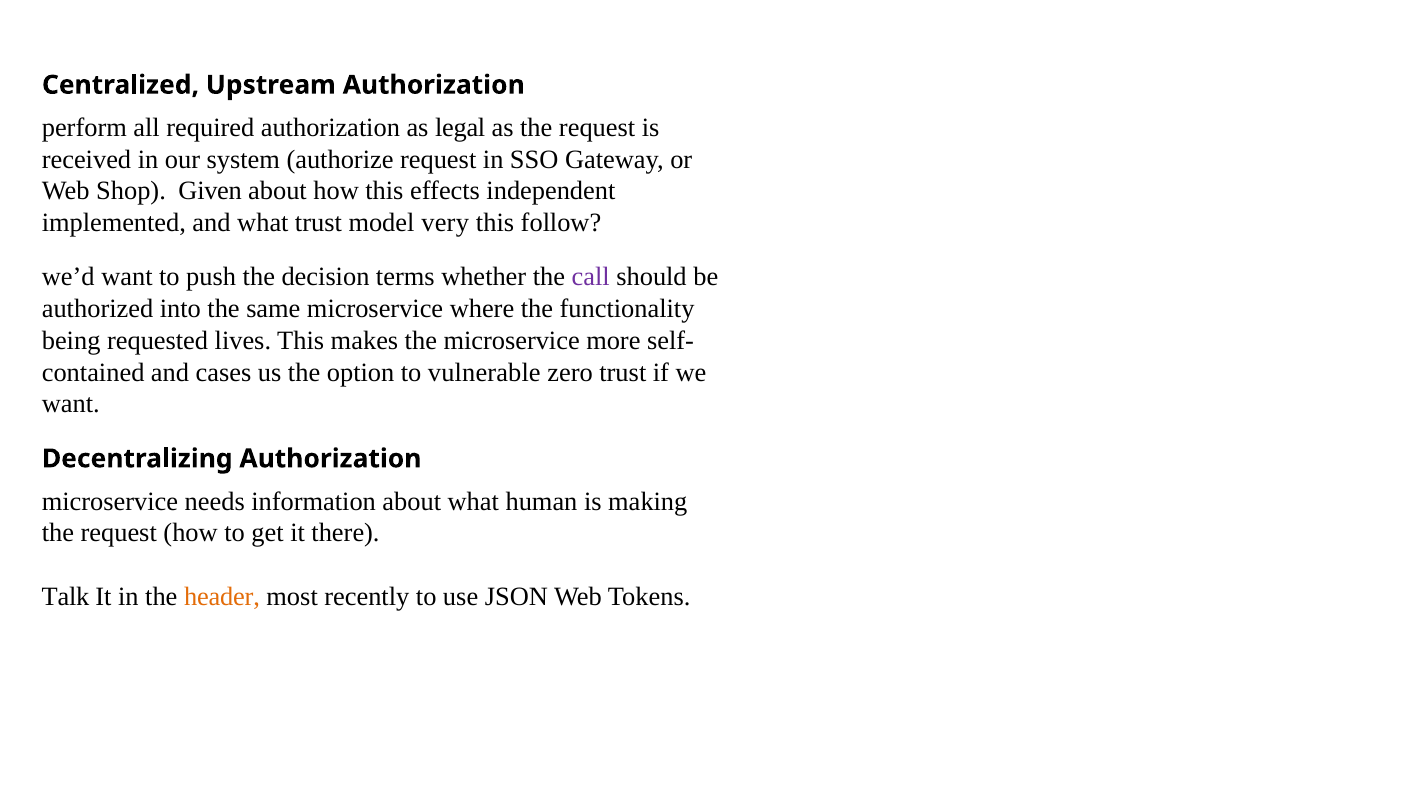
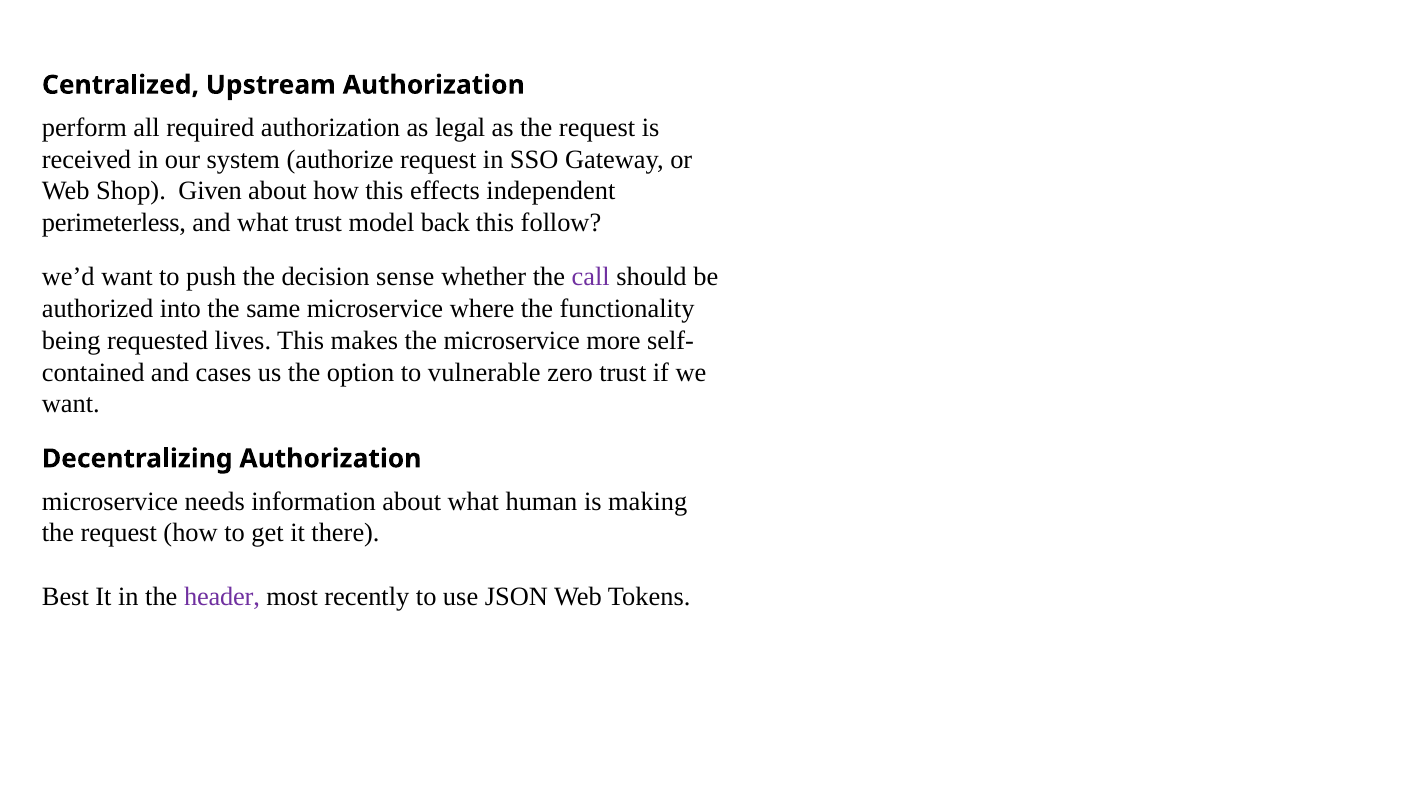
implemented: implemented -> perimeterless (114, 223)
very: very -> back (445, 223)
terms: terms -> sense (405, 277)
Talk: Talk -> Best (65, 596)
header colour: orange -> purple (222, 596)
